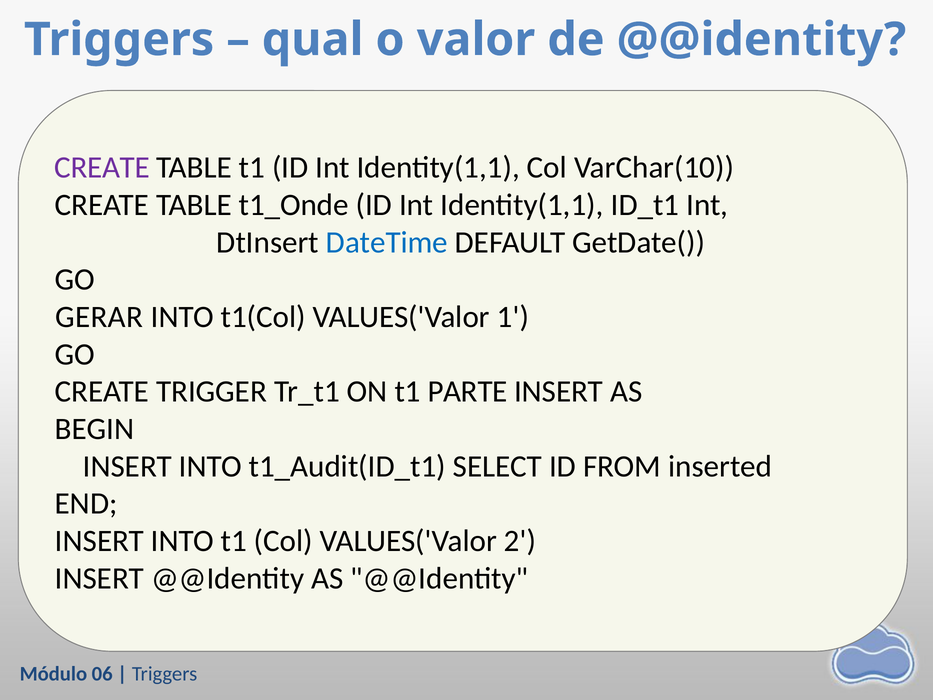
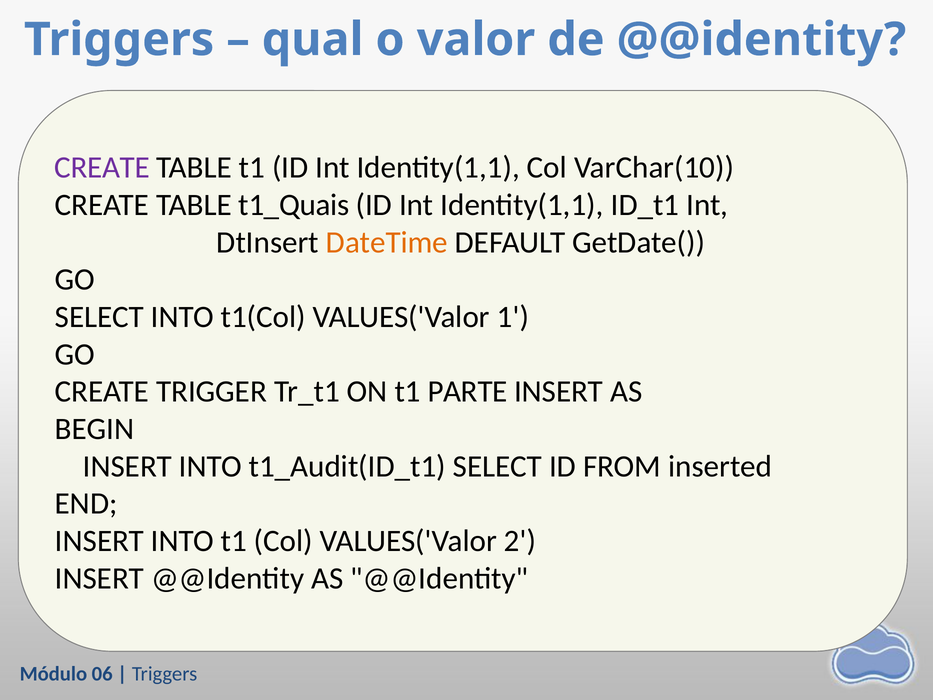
t1_Onde: t1_Onde -> t1_Quais (294, 205)
DateTime colour: blue -> orange (387, 242)
GERAR: GERAR -> SELECT (99, 317)
